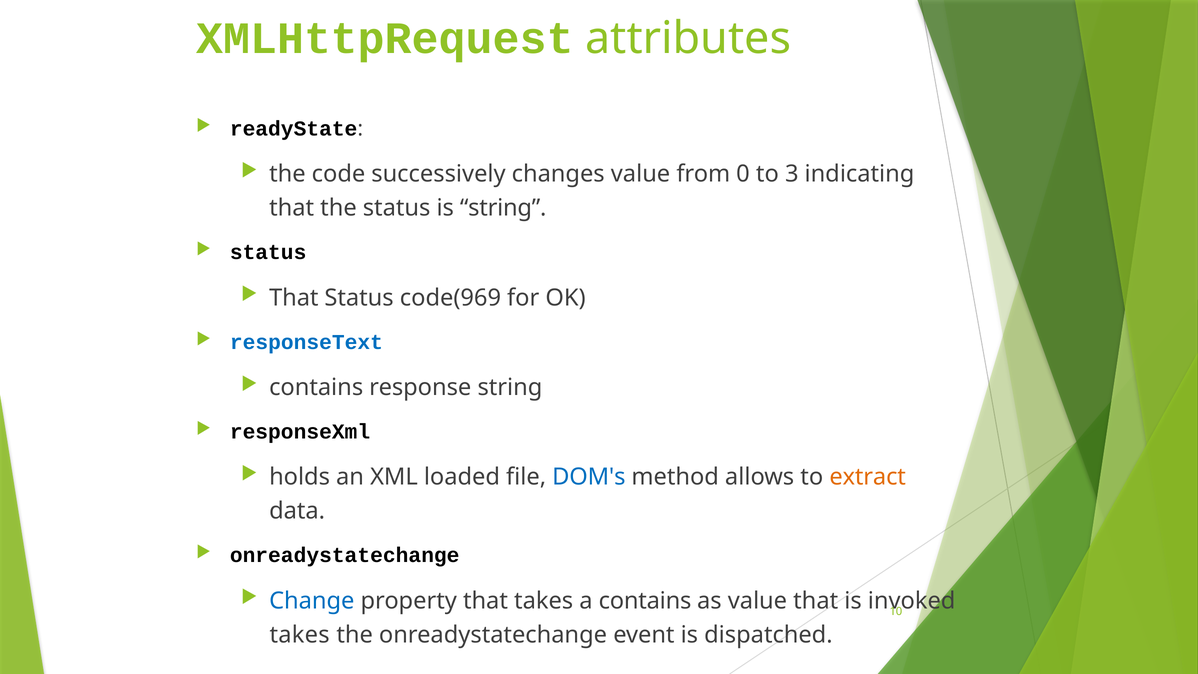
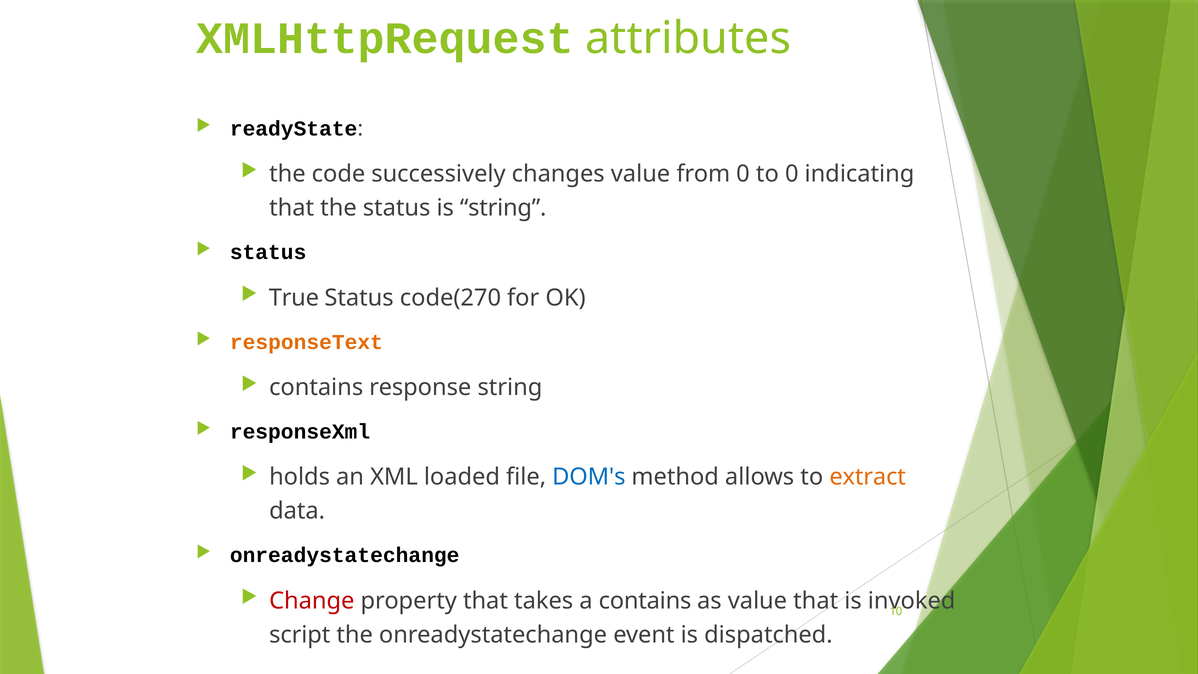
to 3: 3 -> 0 (792, 174)
That: That -> True (294, 298)
code(969: code(969 -> code(270 (450, 298)
responseText colour: blue -> orange (306, 342)
Change colour: blue -> red (312, 601)
takes: takes -> script (300, 635)
